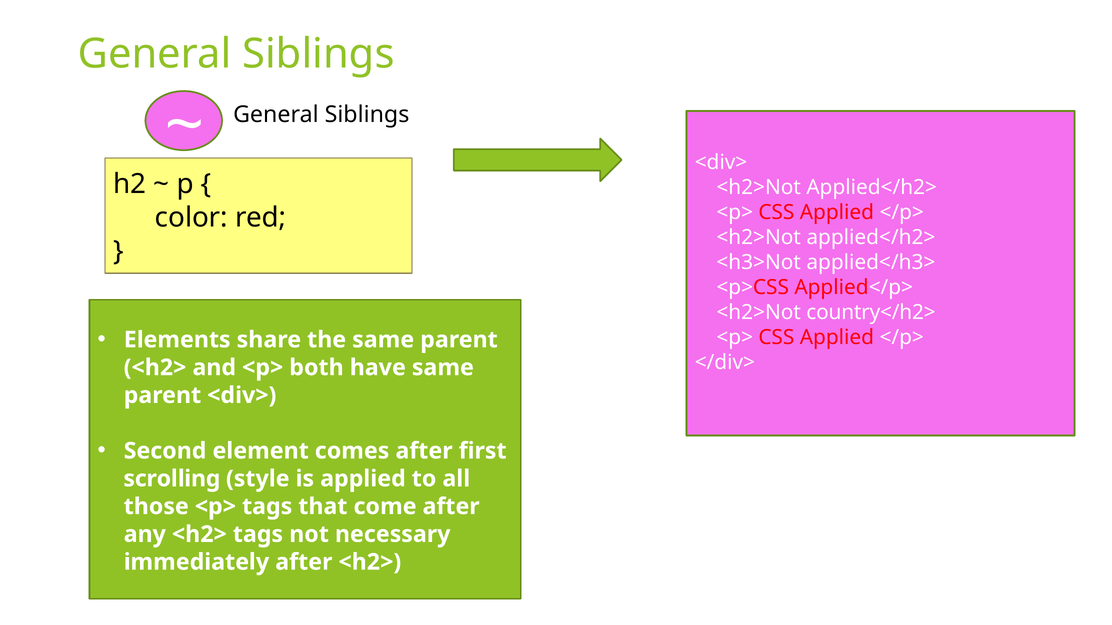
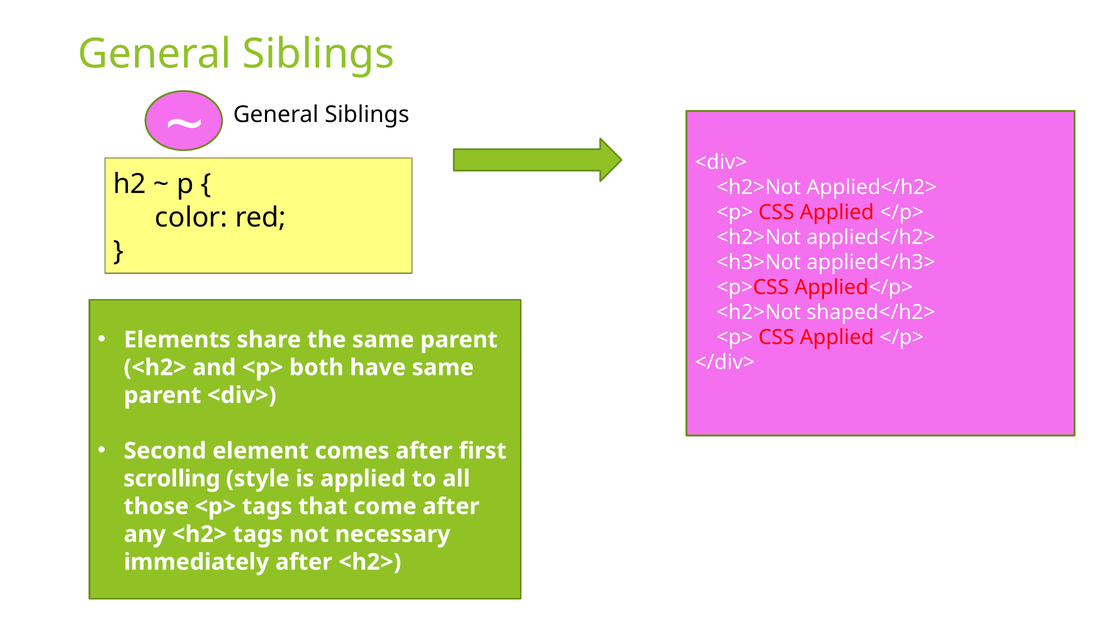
country</h2>: country</h2> -> shaped</h2> (871, 312)
